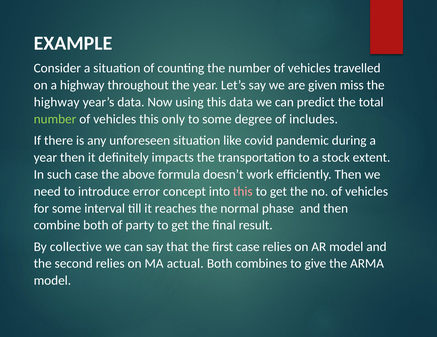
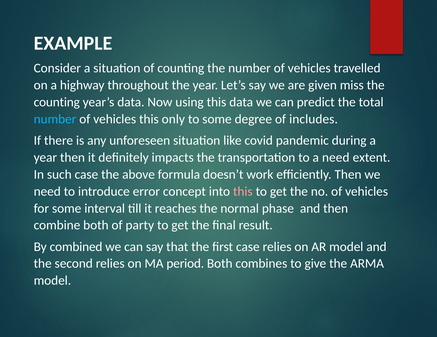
highway: highway -> counting (57, 102)
number colour: light green -> light blue (55, 119)
a stock: stock -> need (336, 158)
collective: collective -> combined (76, 247)
actual: actual -> period (185, 264)
